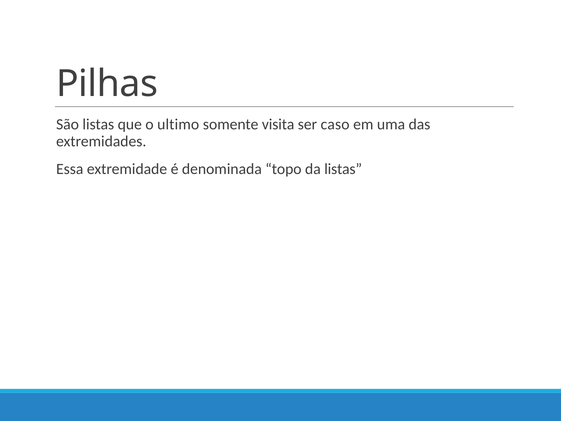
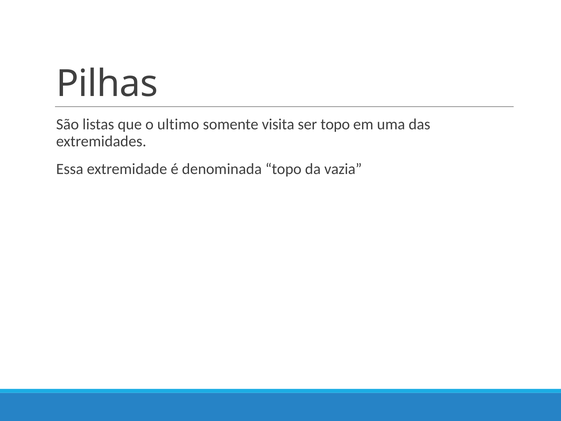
ser caso: caso -> topo (335, 124)
da listas: listas -> vazia (343, 169)
